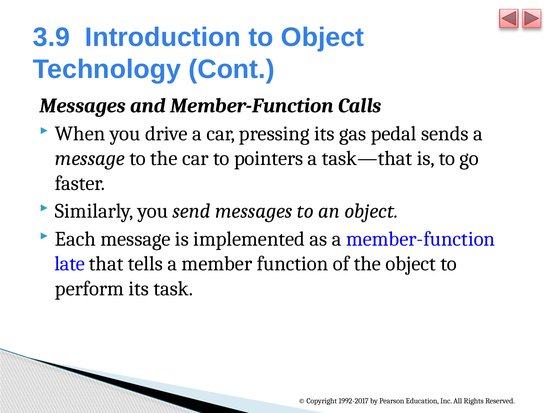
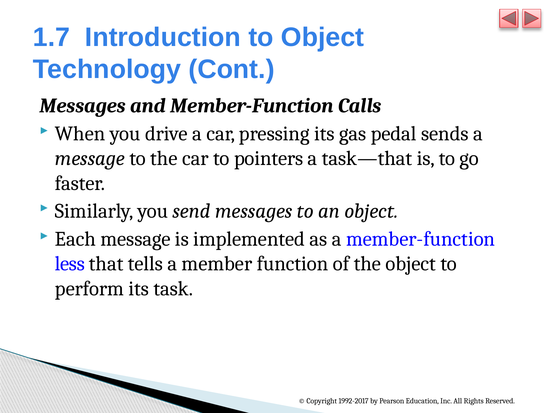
3.9: 3.9 -> 1.7 (51, 37)
late: late -> less (70, 263)
